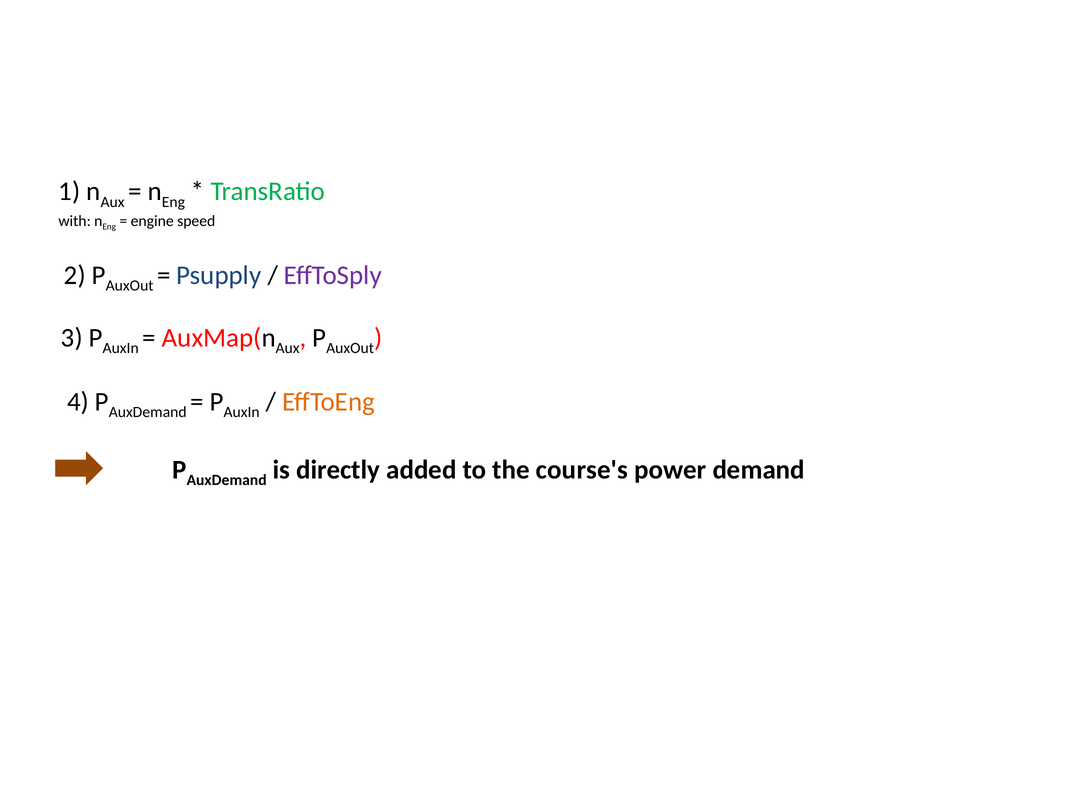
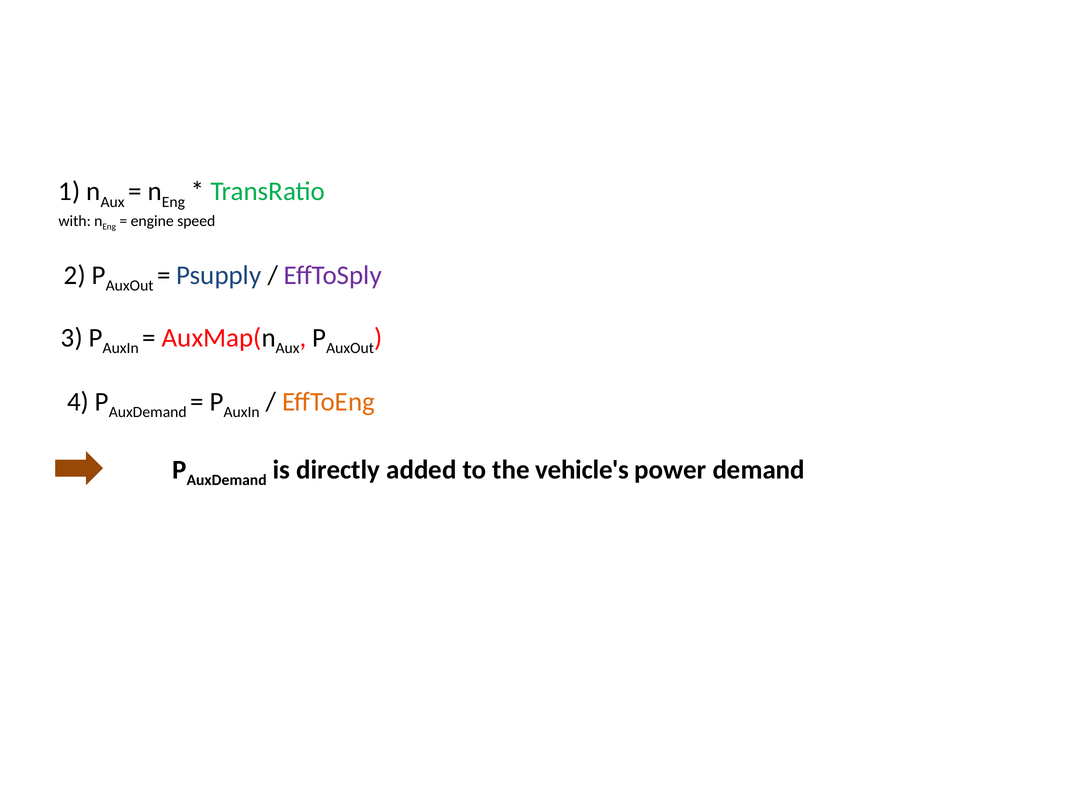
course's: course's -> vehicle's (582, 470)
